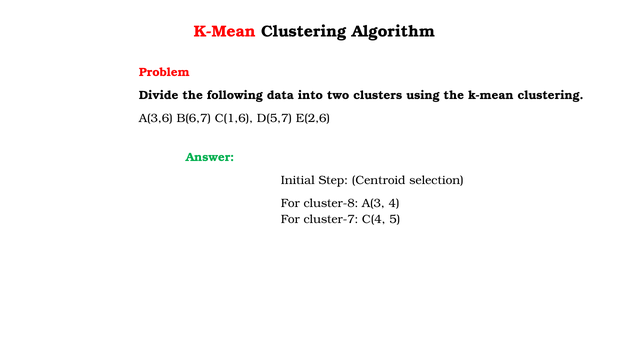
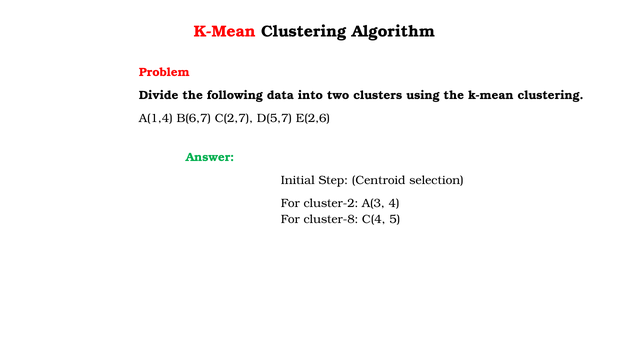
A(3,6: A(3,6 -> A(1,4 (156, 118)
C(1,6: C(1,6 -> C(2,7 (234, 118)
cluster-8: cluster-8 -> cluster-2 (331, 203)
cluster-7: cluster-7 -> cluster-8 (331, 219)
